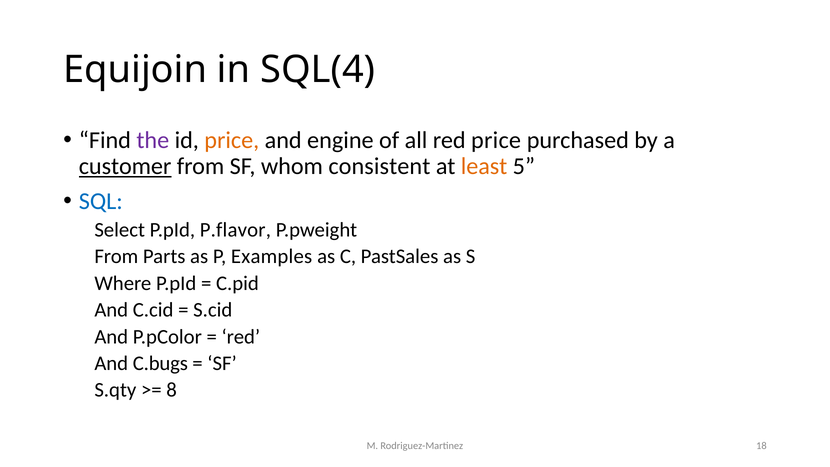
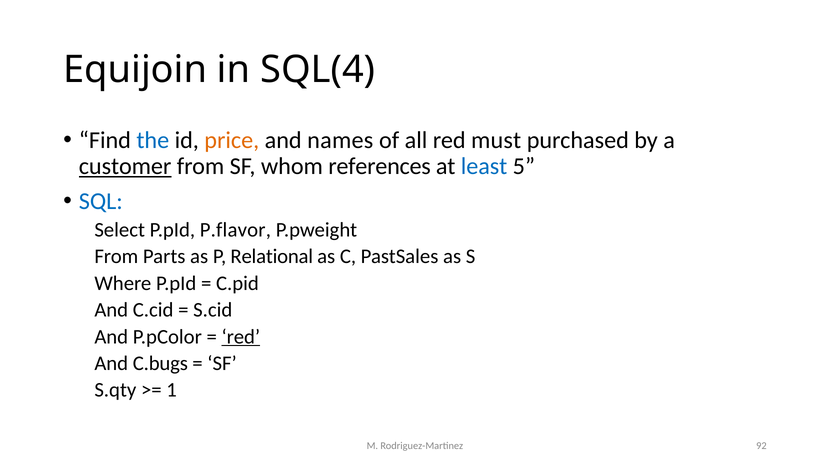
the colour: purple -> blue (153, 140)
engine: engine -> names (340, 140)
red price: price -> must (496, 140)
consistent: consistent -> references (380, 166)
least colour: orange -> blue (484, 166)
Examples: Examples -> Relational (272, 256)
red underline: none -> present (241, 337)
8: 8 -> 1 (172, 390)
18: 18 -> 92 (761, 446)
